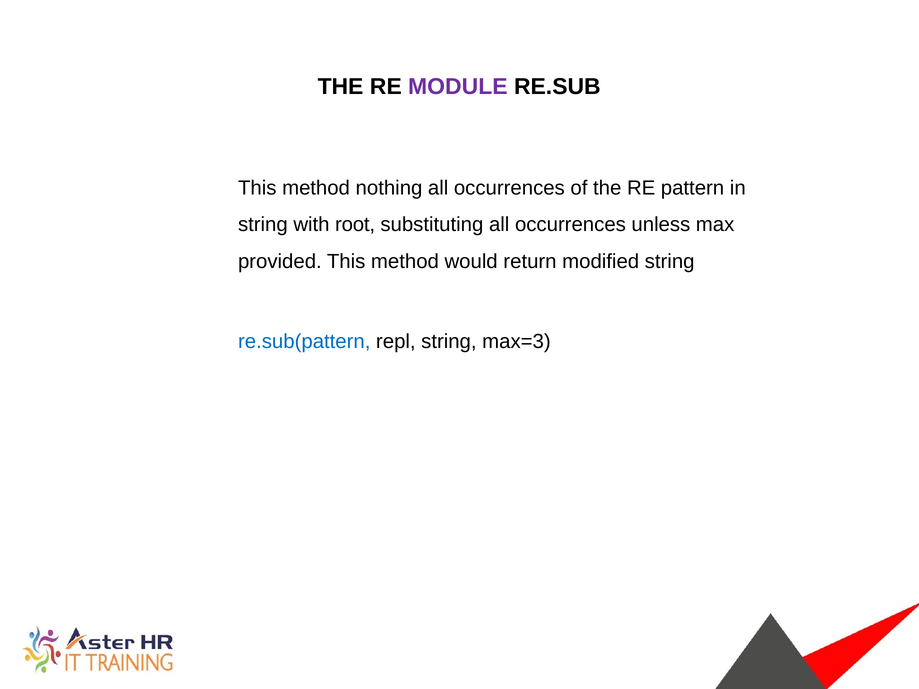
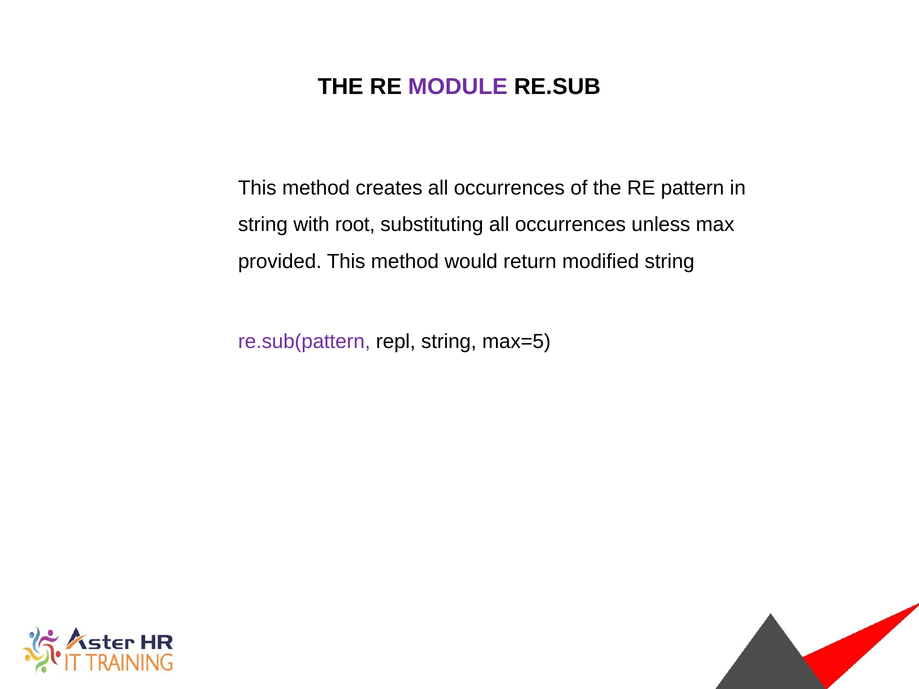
nothing: nothing -> creates (389, 188)
re.sub(pattern colour: blue -> purple (304, 342)
max=3: max=3 -> max=5 (516, 342)
